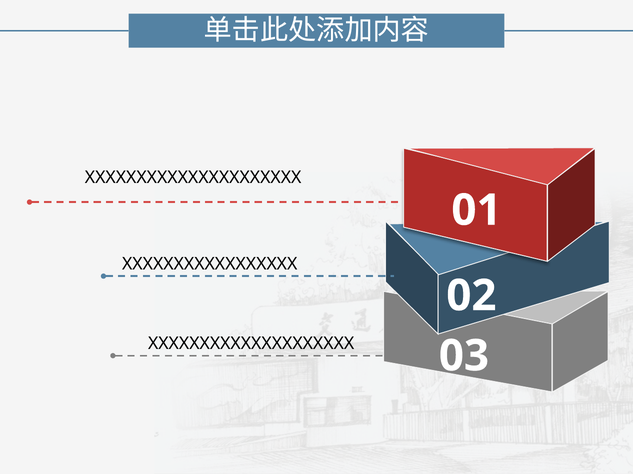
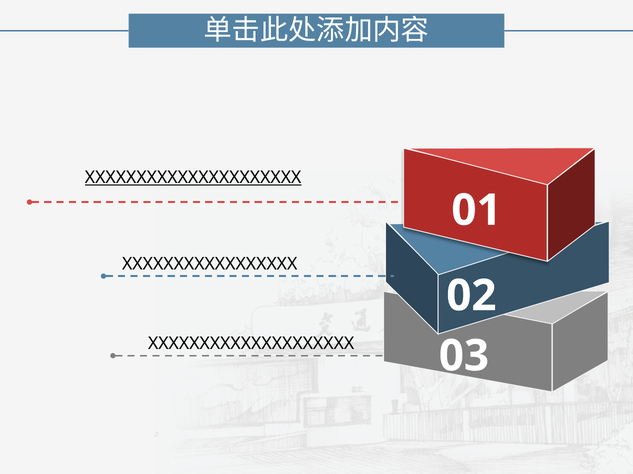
XXXXXXXXXXXXXXXXXXXXX underline: none -> present (193, 178)
